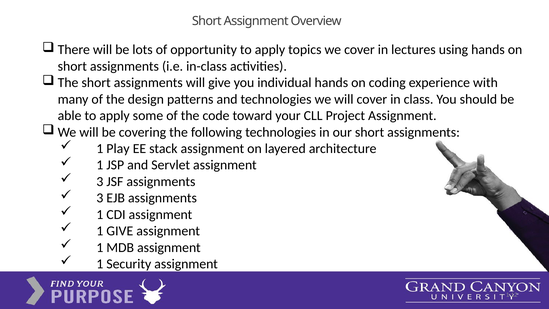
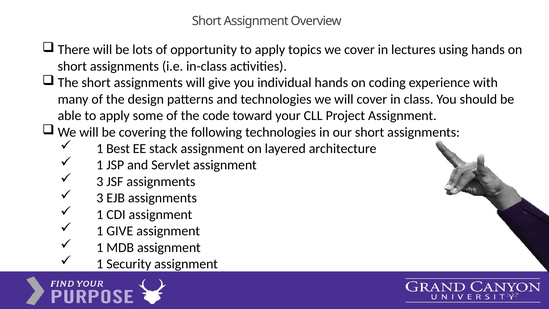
Play: Play -> Best (118, 149)
